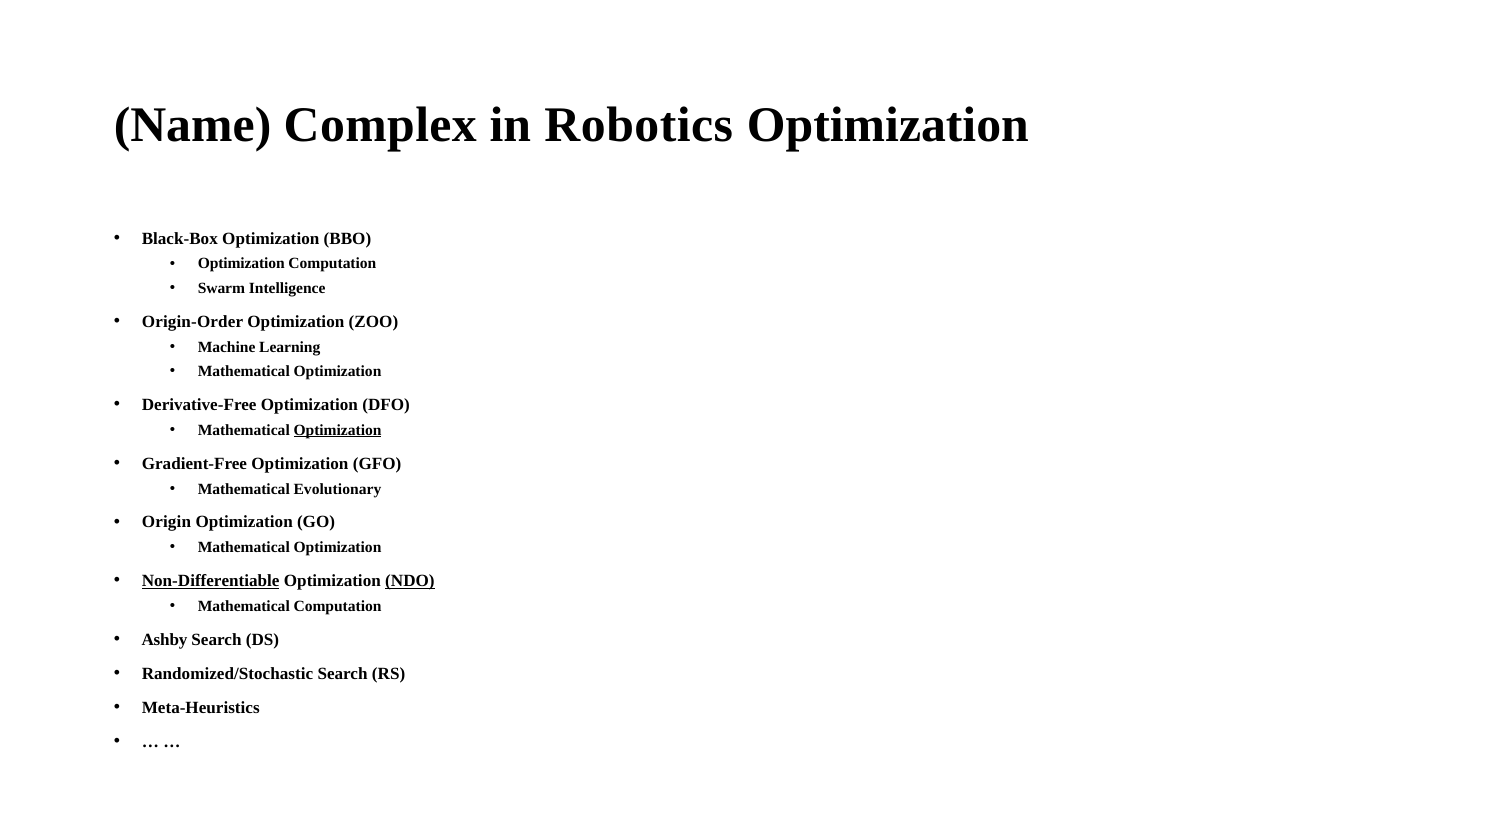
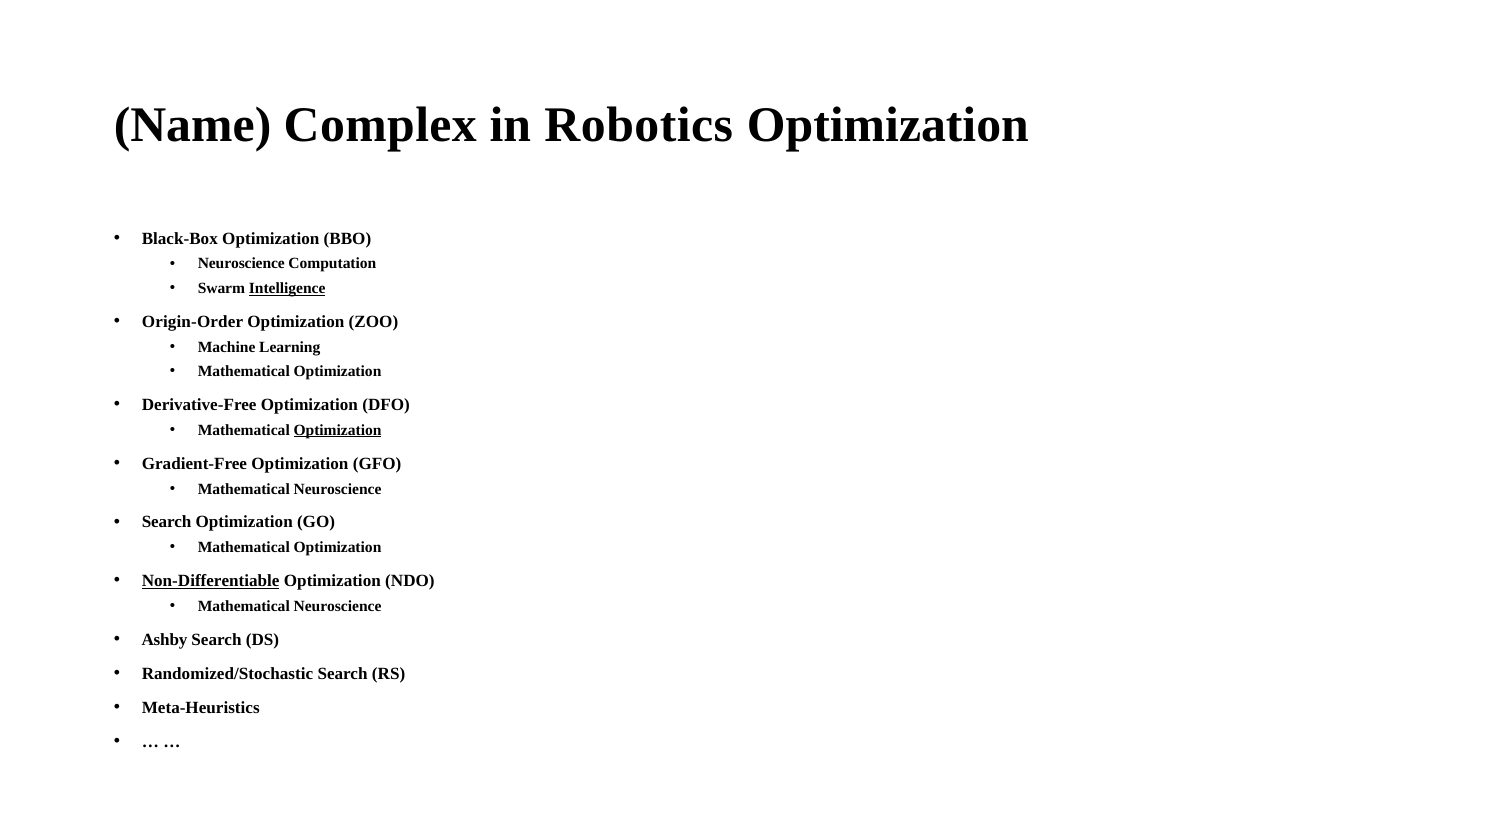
Optimization: Optimization -> Neuroscience (241, 264)
Intelligence underline: none -> present (287, 288)
Evolutionary: Evolutionary -> Neuroscience (338, 489)
Origin: Origin -> Search (167, 522)
NDO underline: present -> none (410, 581)
Computation: Computation -> Neuroscience (338, 606)
